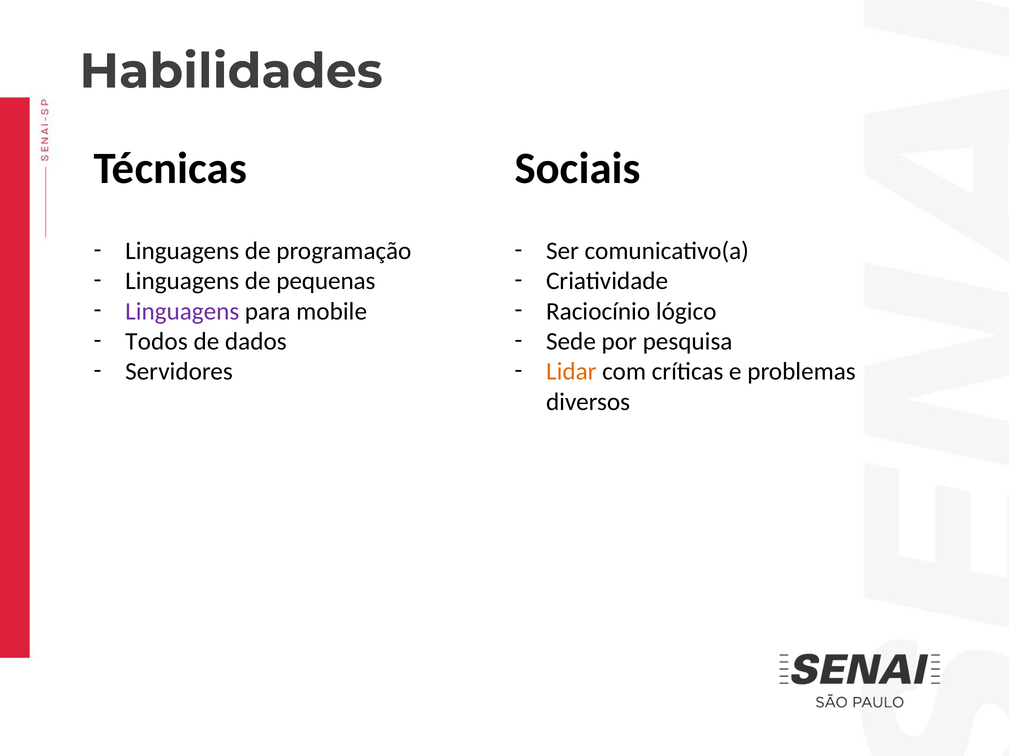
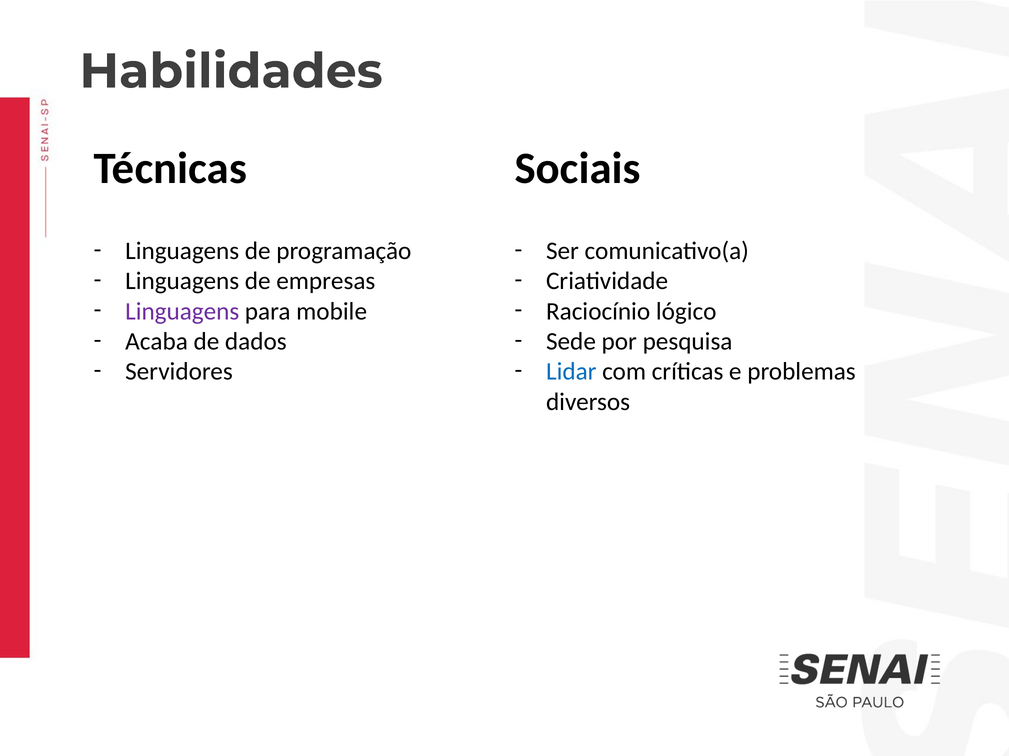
pequenas: pequenas -> empresas (326, 281)
Todos: Todos -> Acaba (157, 342)
Lidar colour: orange -> blue (571, 372)
